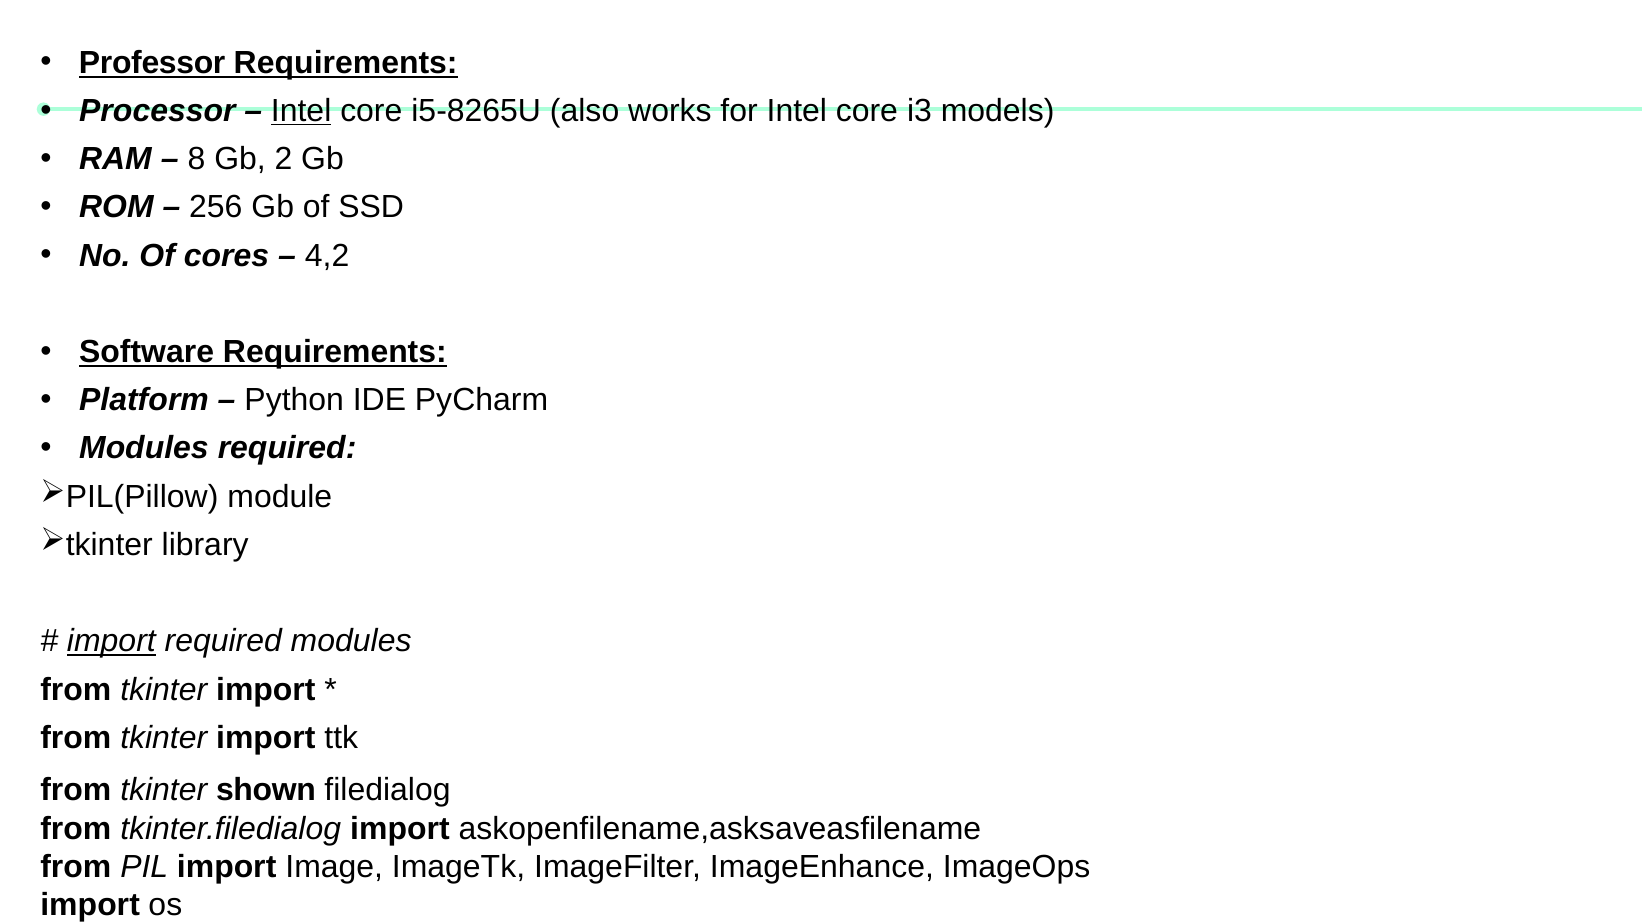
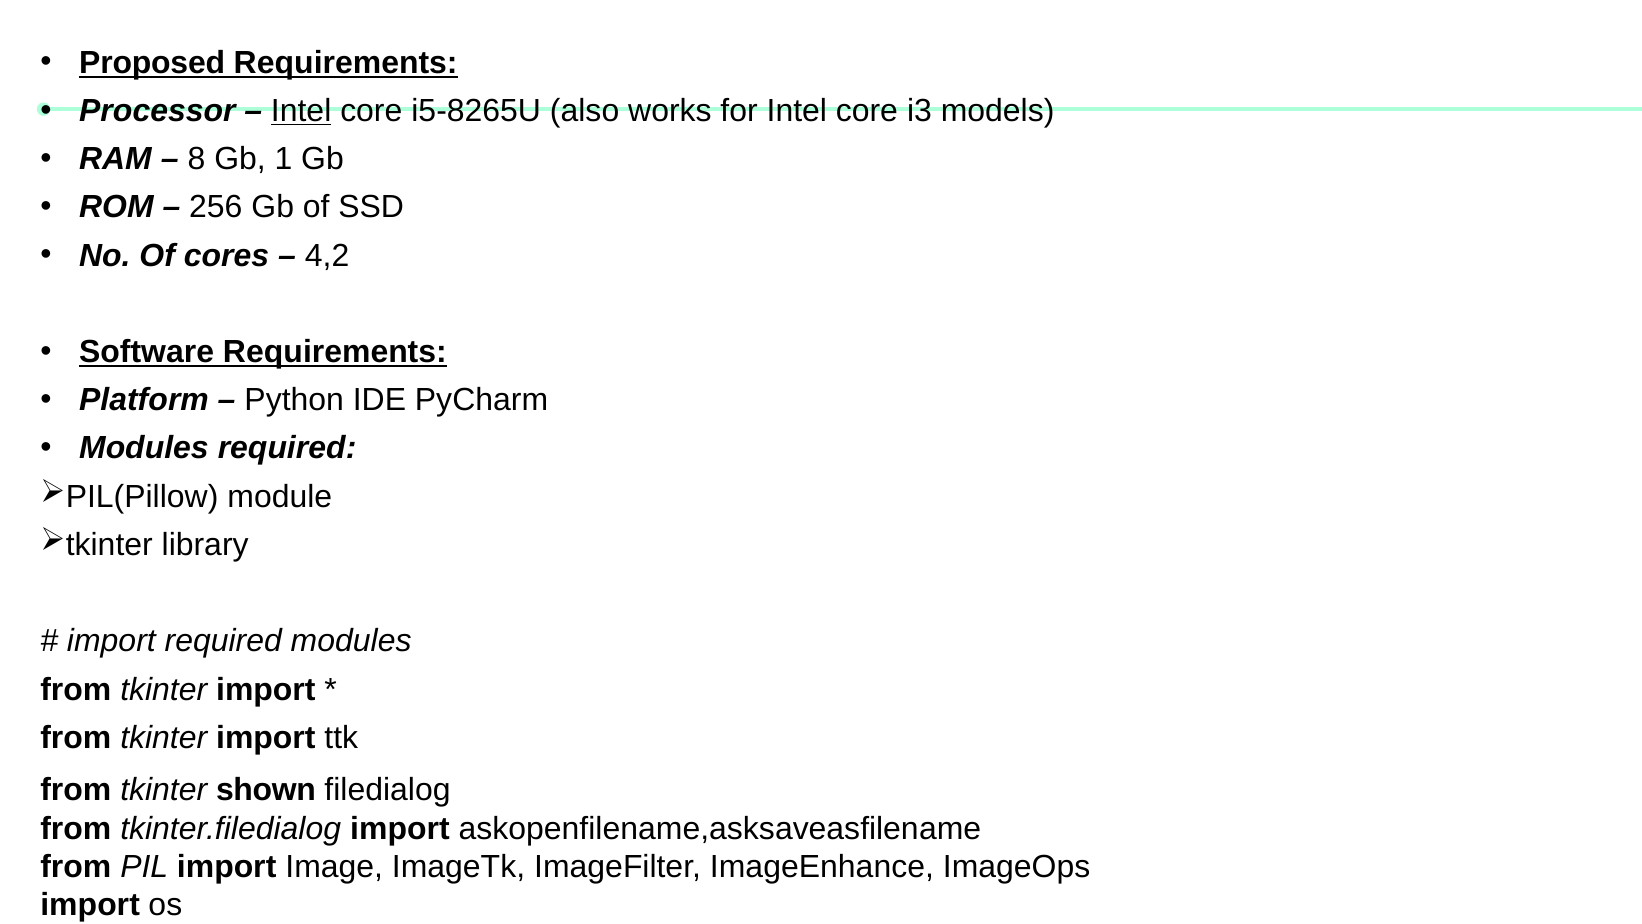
Professor: Professor -> Proposed (152, 63)
2: 2 -> 1 (284, 159)
import underline: present -> none (111, 641)
